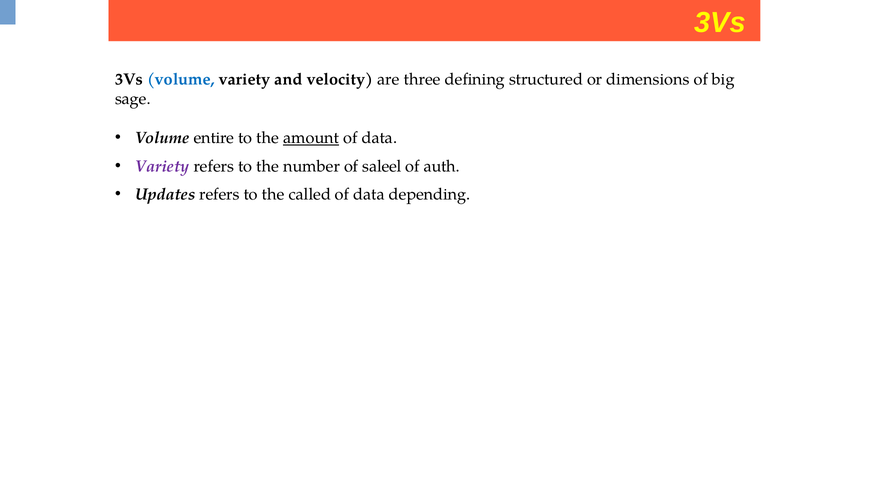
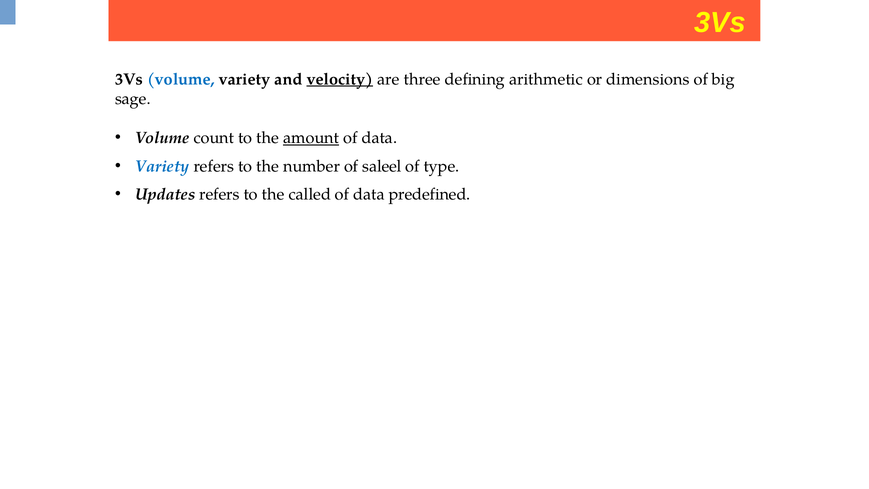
velocity underline: none -> present (340, 79)
structured: structured -> arithmetic (546, 79)
entire: entire -> count (214, 138)
Variety colour: purple -> blue (162, 166)
auth: auth -> type (442, 166)
depending: depending -> predefined (430, 194)
